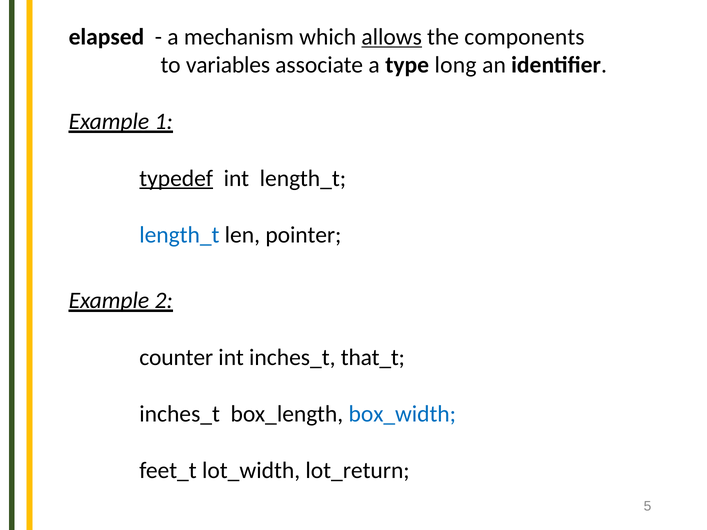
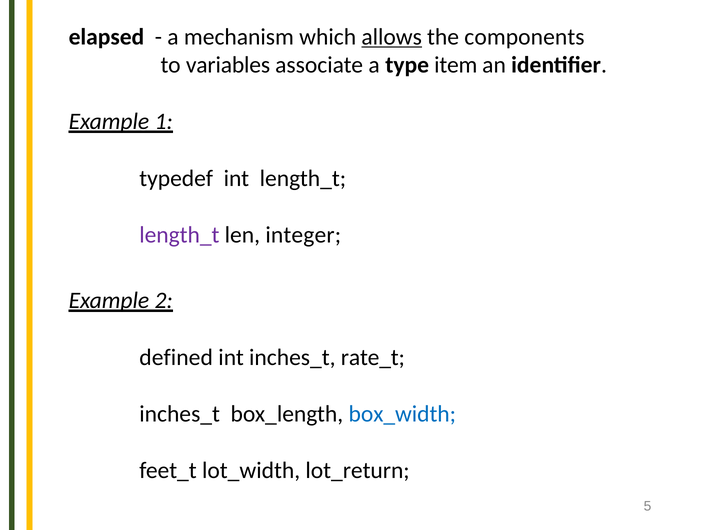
long: long -> item (456, 65)
typedef underline: present -> none (176, 178)
length_t colour: blue -> purple (179, 235)
pointer: pointer -> integer (303, 235)
counter: counter -> defined (176, 357)
that_t: that_t -> rate_t (373, 357)
